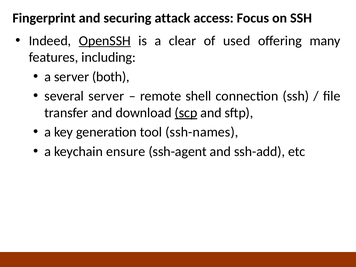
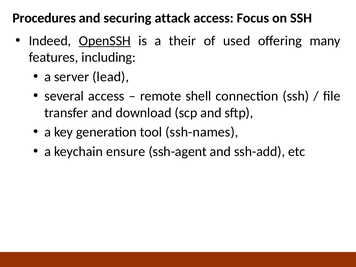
Fingerprint: Fingerprint -> Procedures (44, 18)
clear: clear -> their (182, 41)
both: both -> lead (111, 77)
several server: server -> access (106, 96)
scp underline: present -> none (186, 113)
